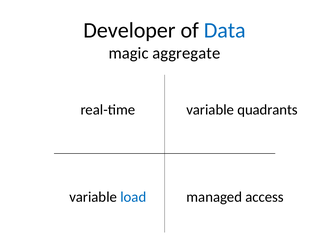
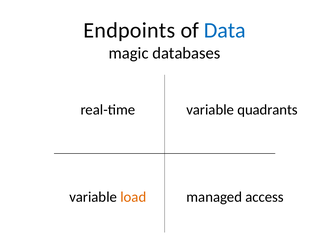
Developer: Developer -> Endpoints (129, 30)
aggregate: aggregate -> databases (186, 53)
load colour: blue -> orange (133, 197)
